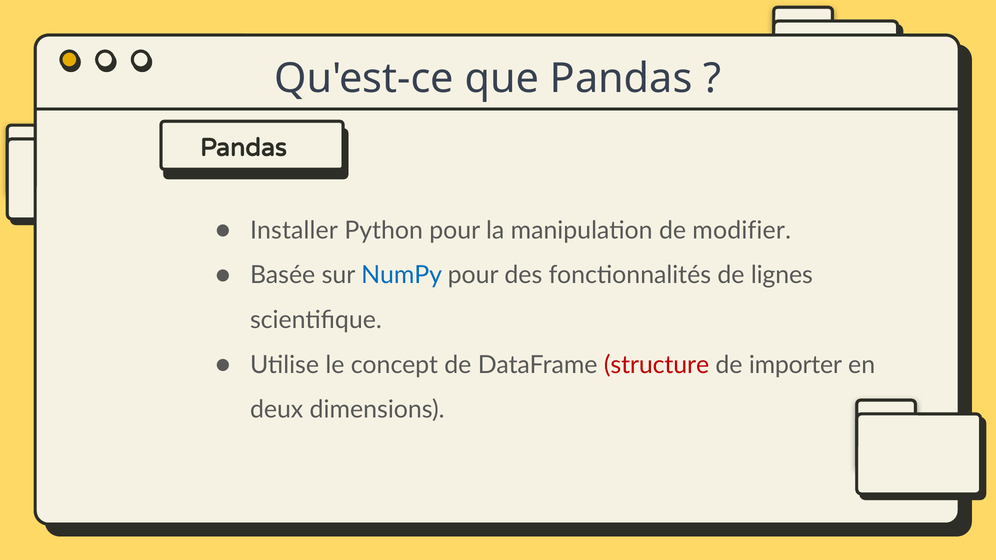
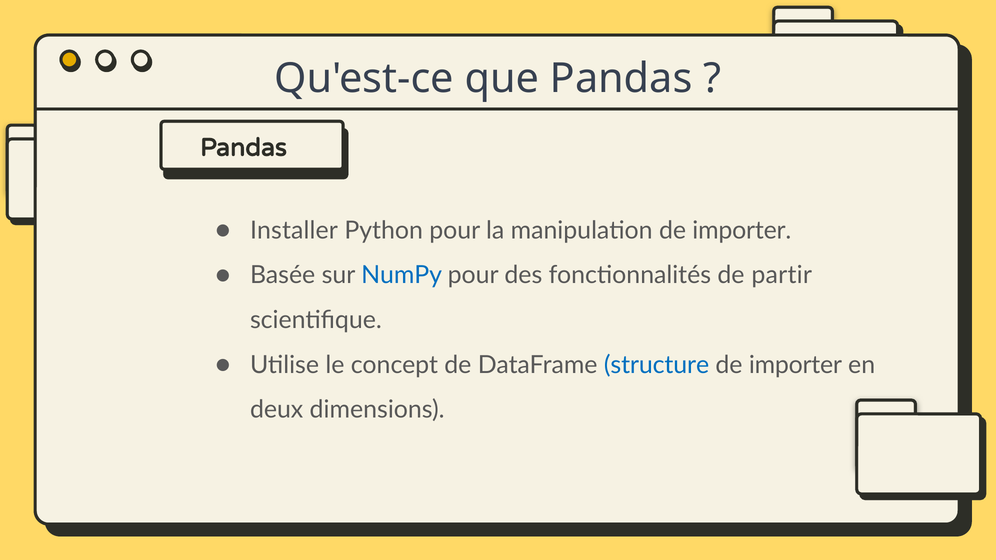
manipulation de modifier: modifier -> importer (742, 231)
lignes: lignes -> partir (782, 275)
structure colour: red -> blue (657, 365)
